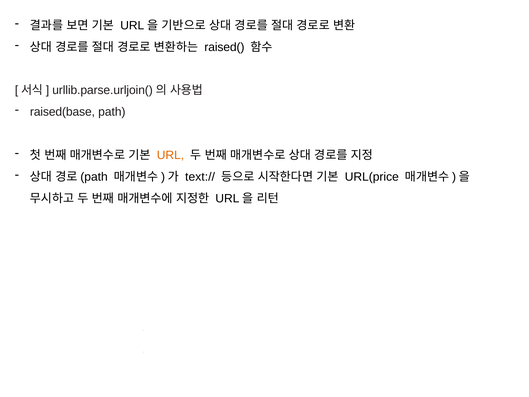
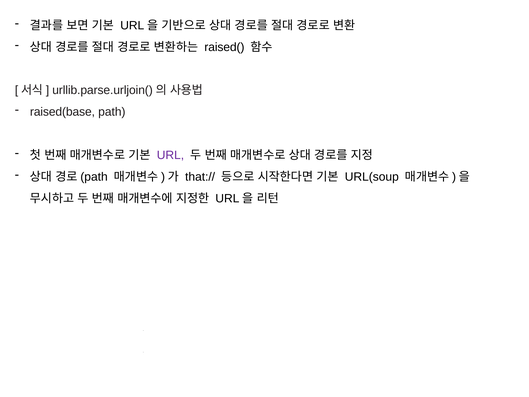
URL colour: orange -> purple (170, 155)
text://: text:// -> that:// (200, 177)
URL(price: URL(price -> URL(soup (372, 177)
